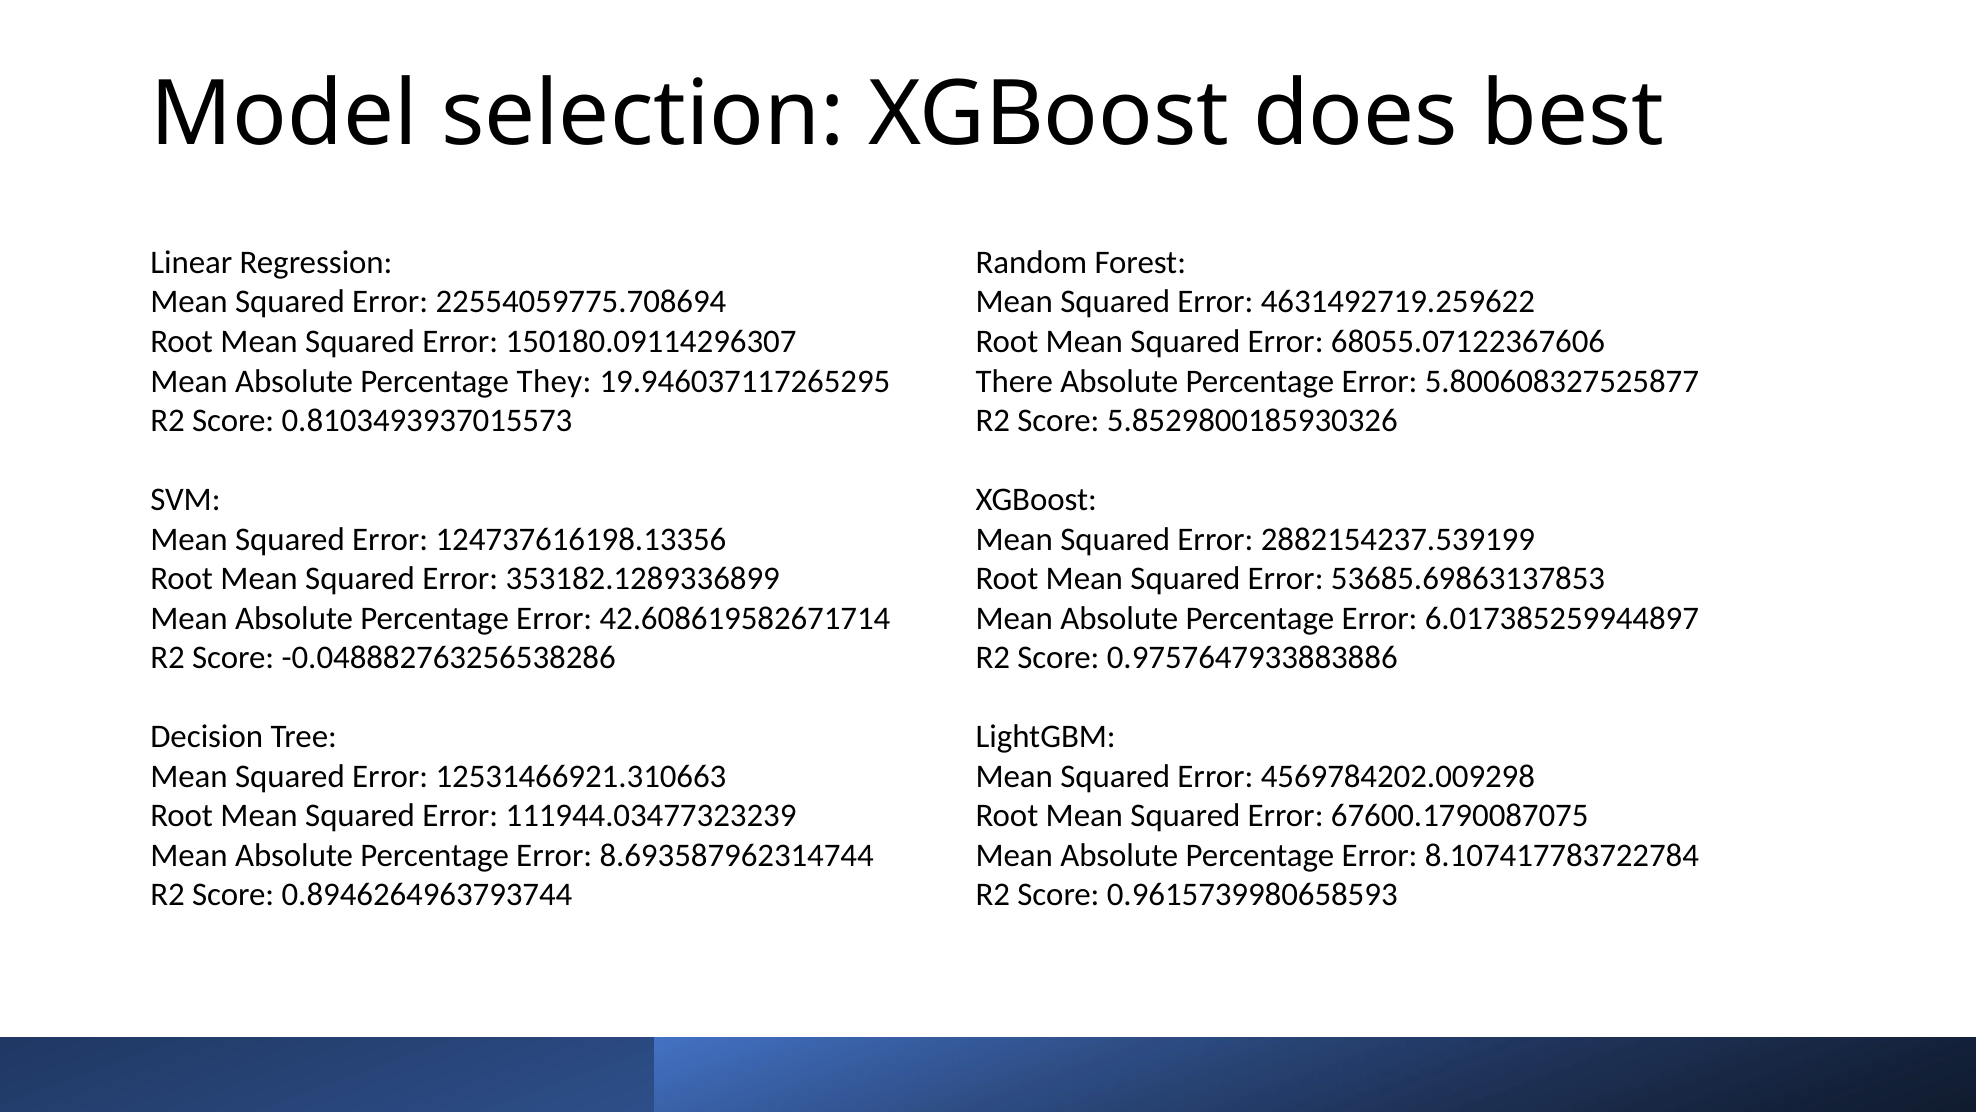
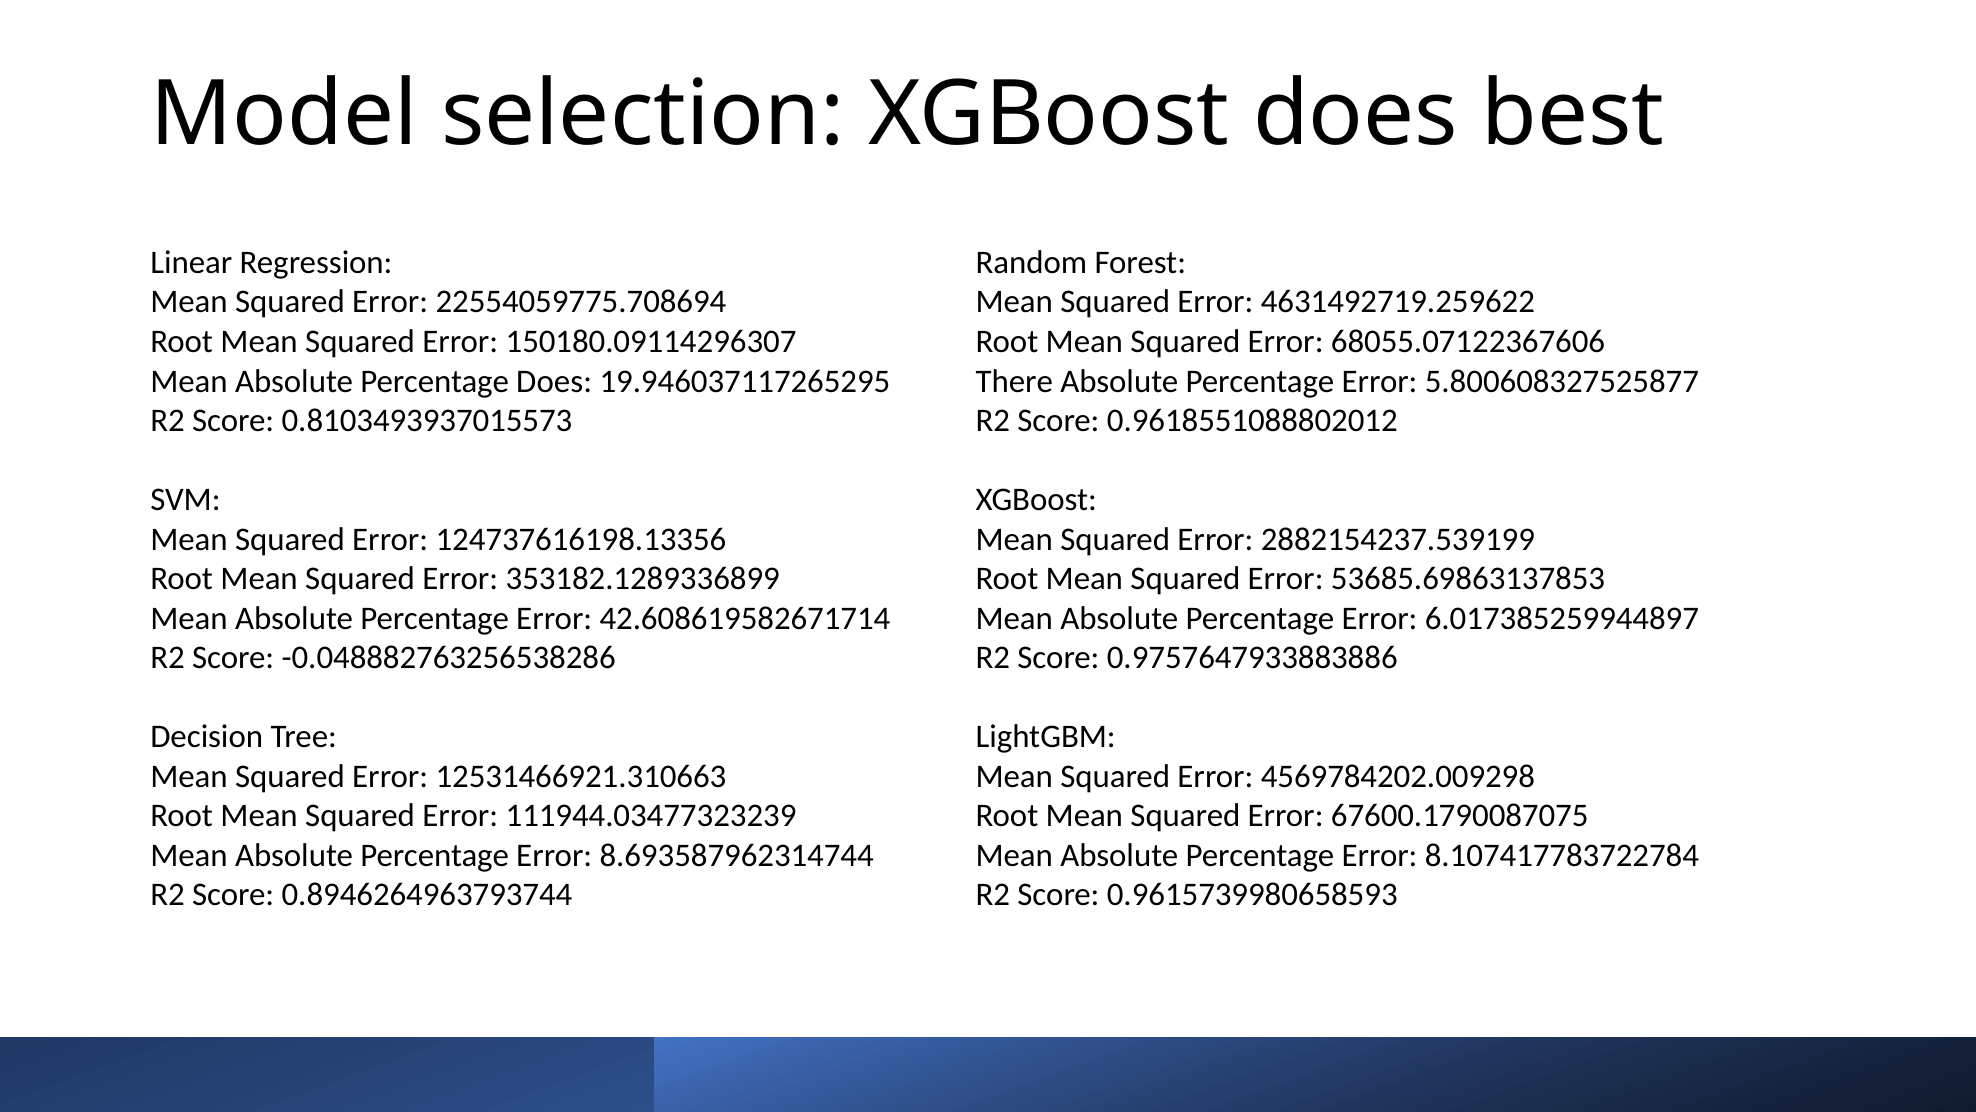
Percentage They: They -> Does (554, 381)
5.8529800185930326: 5.8529800185930326 -> 0.9618551088802012 (1252, 420)
